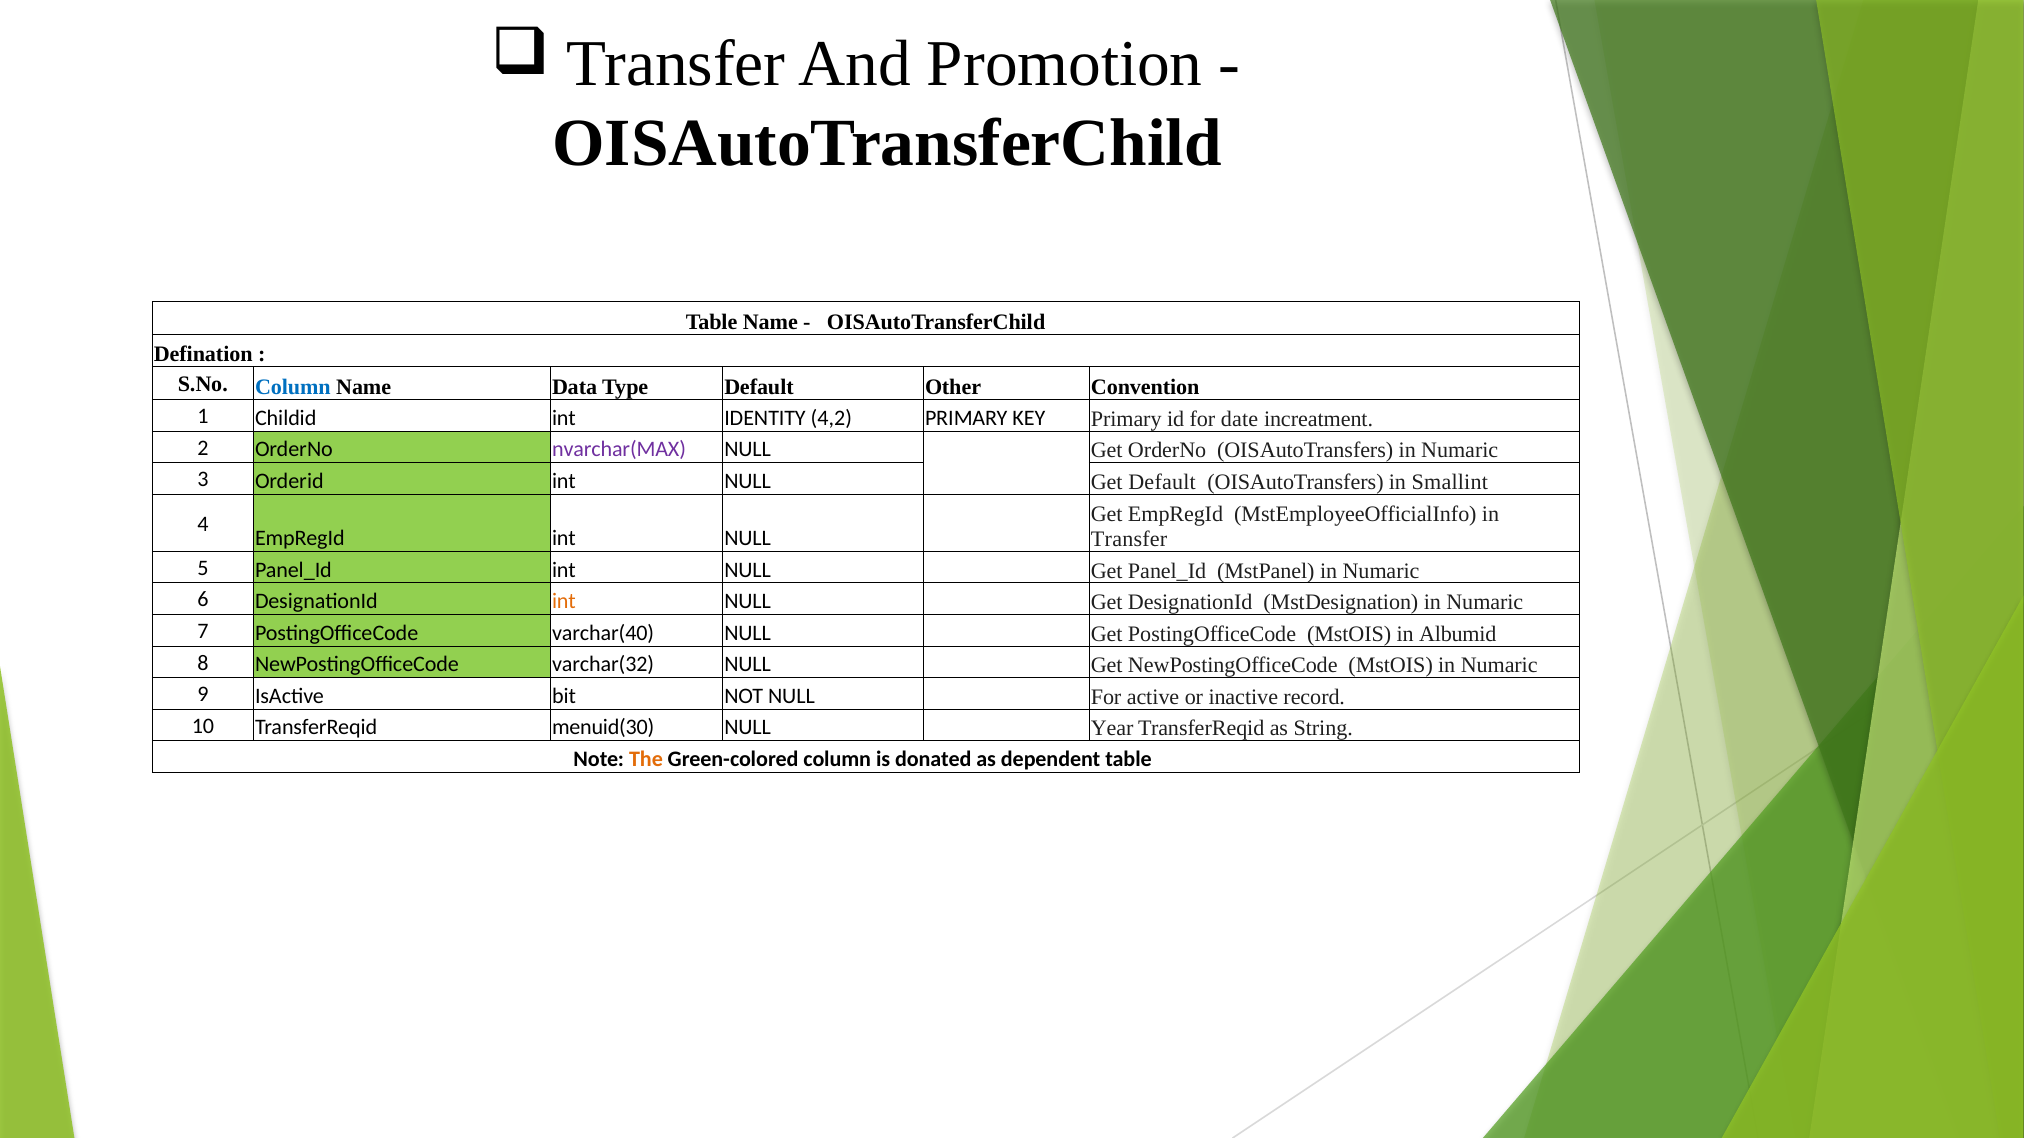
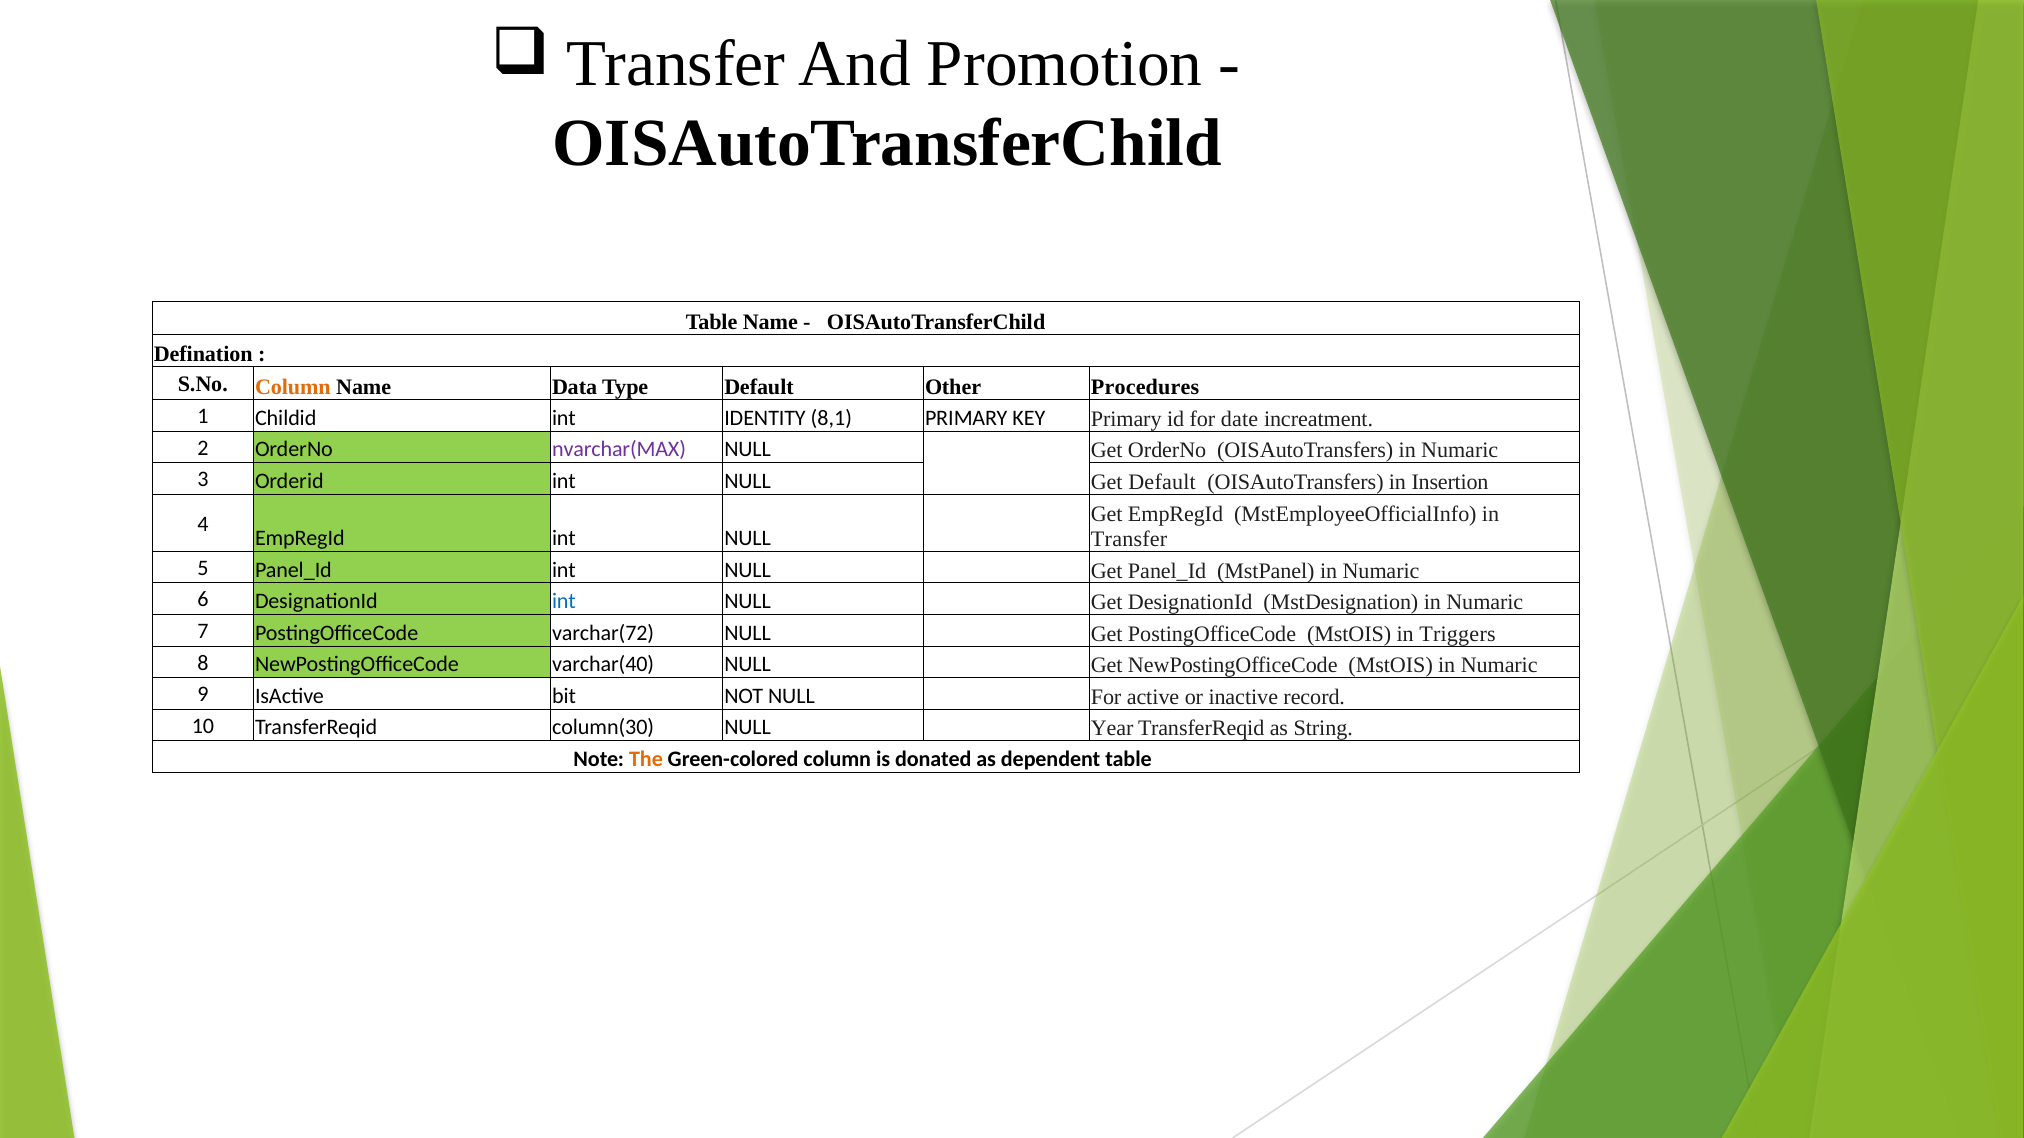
Column colour: blue -> orange (293, 388)
Convention: Convention -> Procedures (1145, 388)
4,2: 4,2 -> 8,1 (831, 418)
Smallint: Smallint -> Insertion (1450, 482)
int colour: orange -> blue (564, 602)
varchar(40: varchar(40 -> varchar(72 (603, 633)
Albumid: Albumid -> Triggers (1458, 634)
varchar(32: varchar(32 -> varchar(40 (603, 665)
menuid(30: menuid(30 -> column(30 (603, 728)
